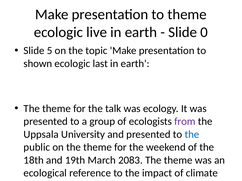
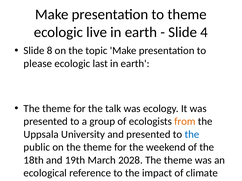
0: 0 -> 4 (204, 32)
5: 5 -> 8 (50, 51)
shown: shown -> please (38, 64)
from colour: purple -> orange (185, 122)
2083: 2083 -> 2028 (130, 161)
